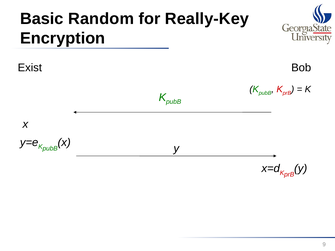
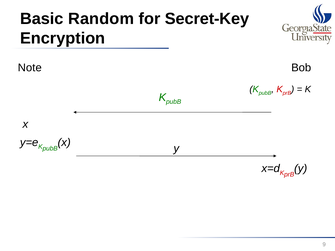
Really-Key: Really-Key -> Secret-Key (207, 19)
Exist: Exist -> Note (30, 68)
